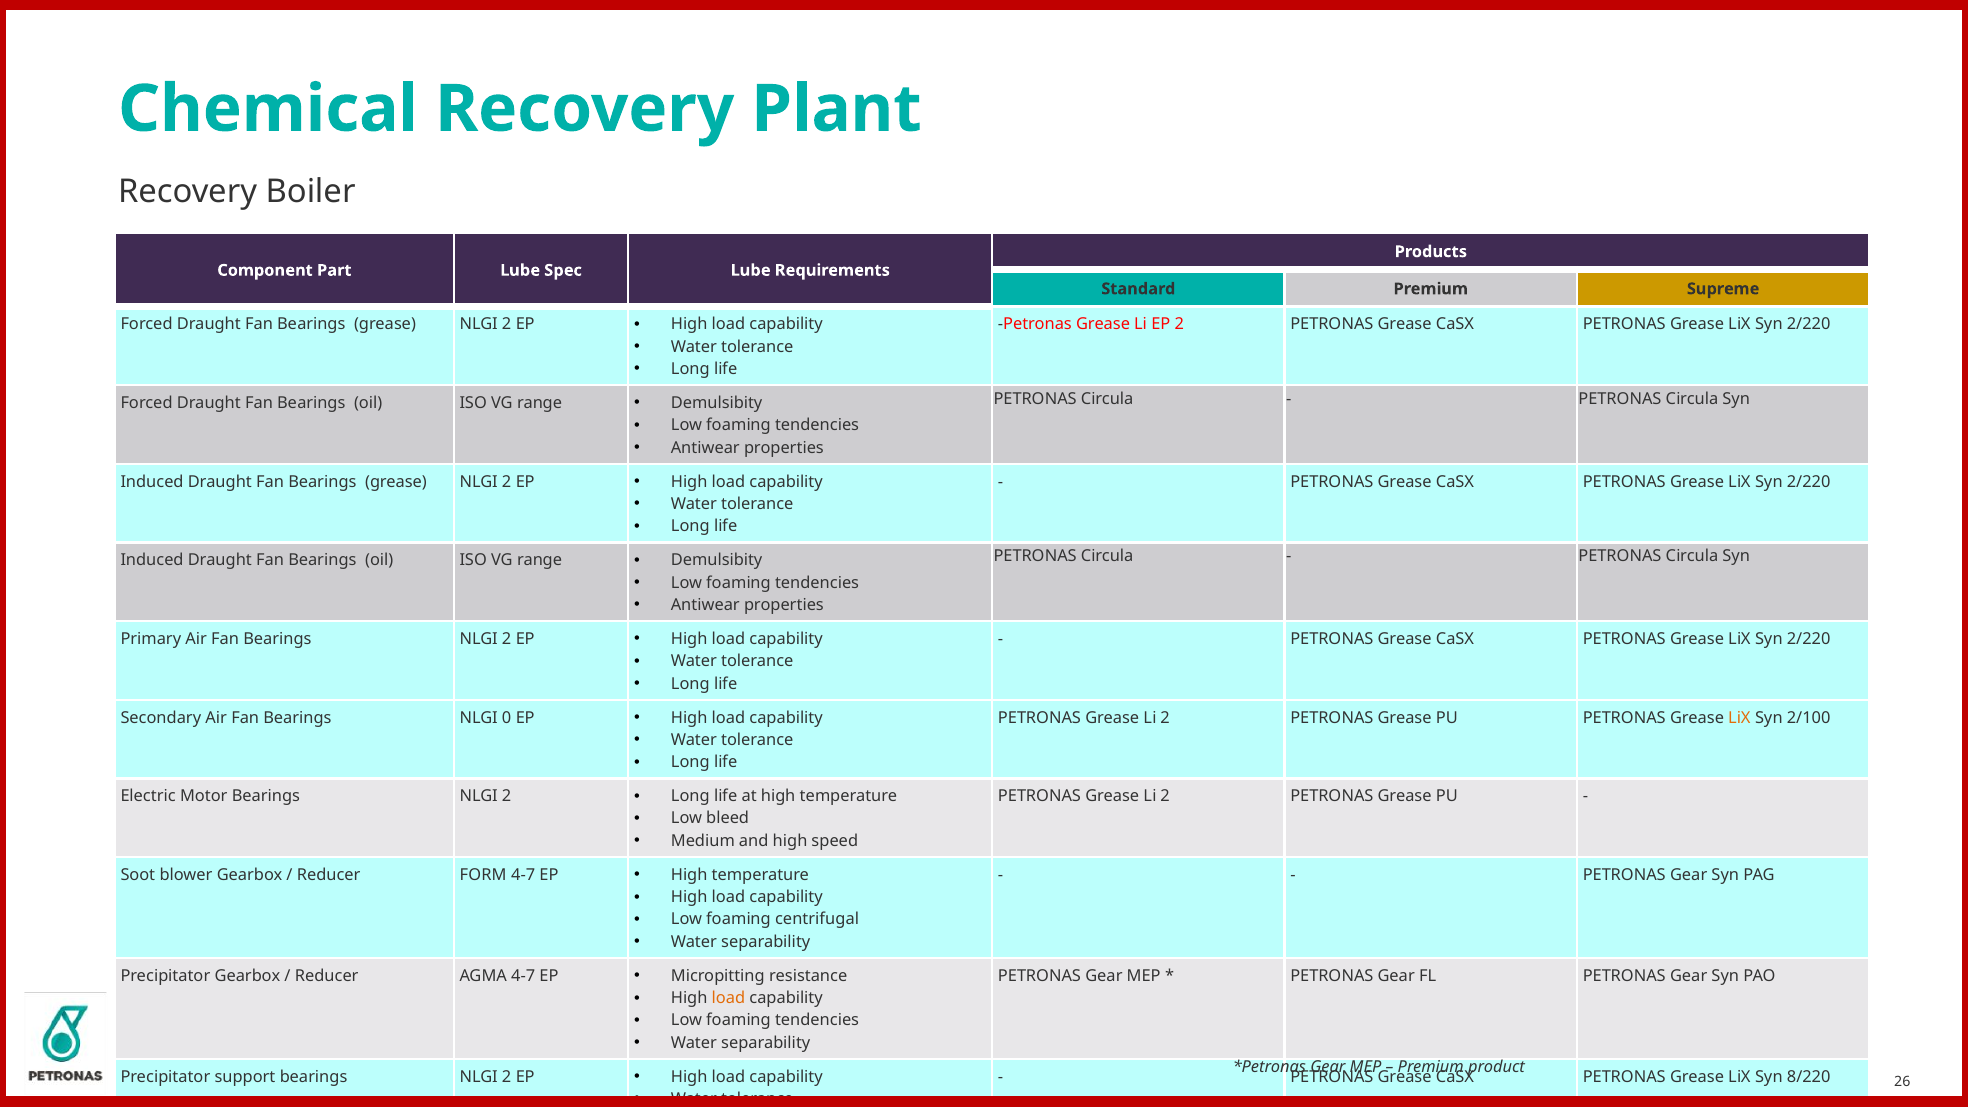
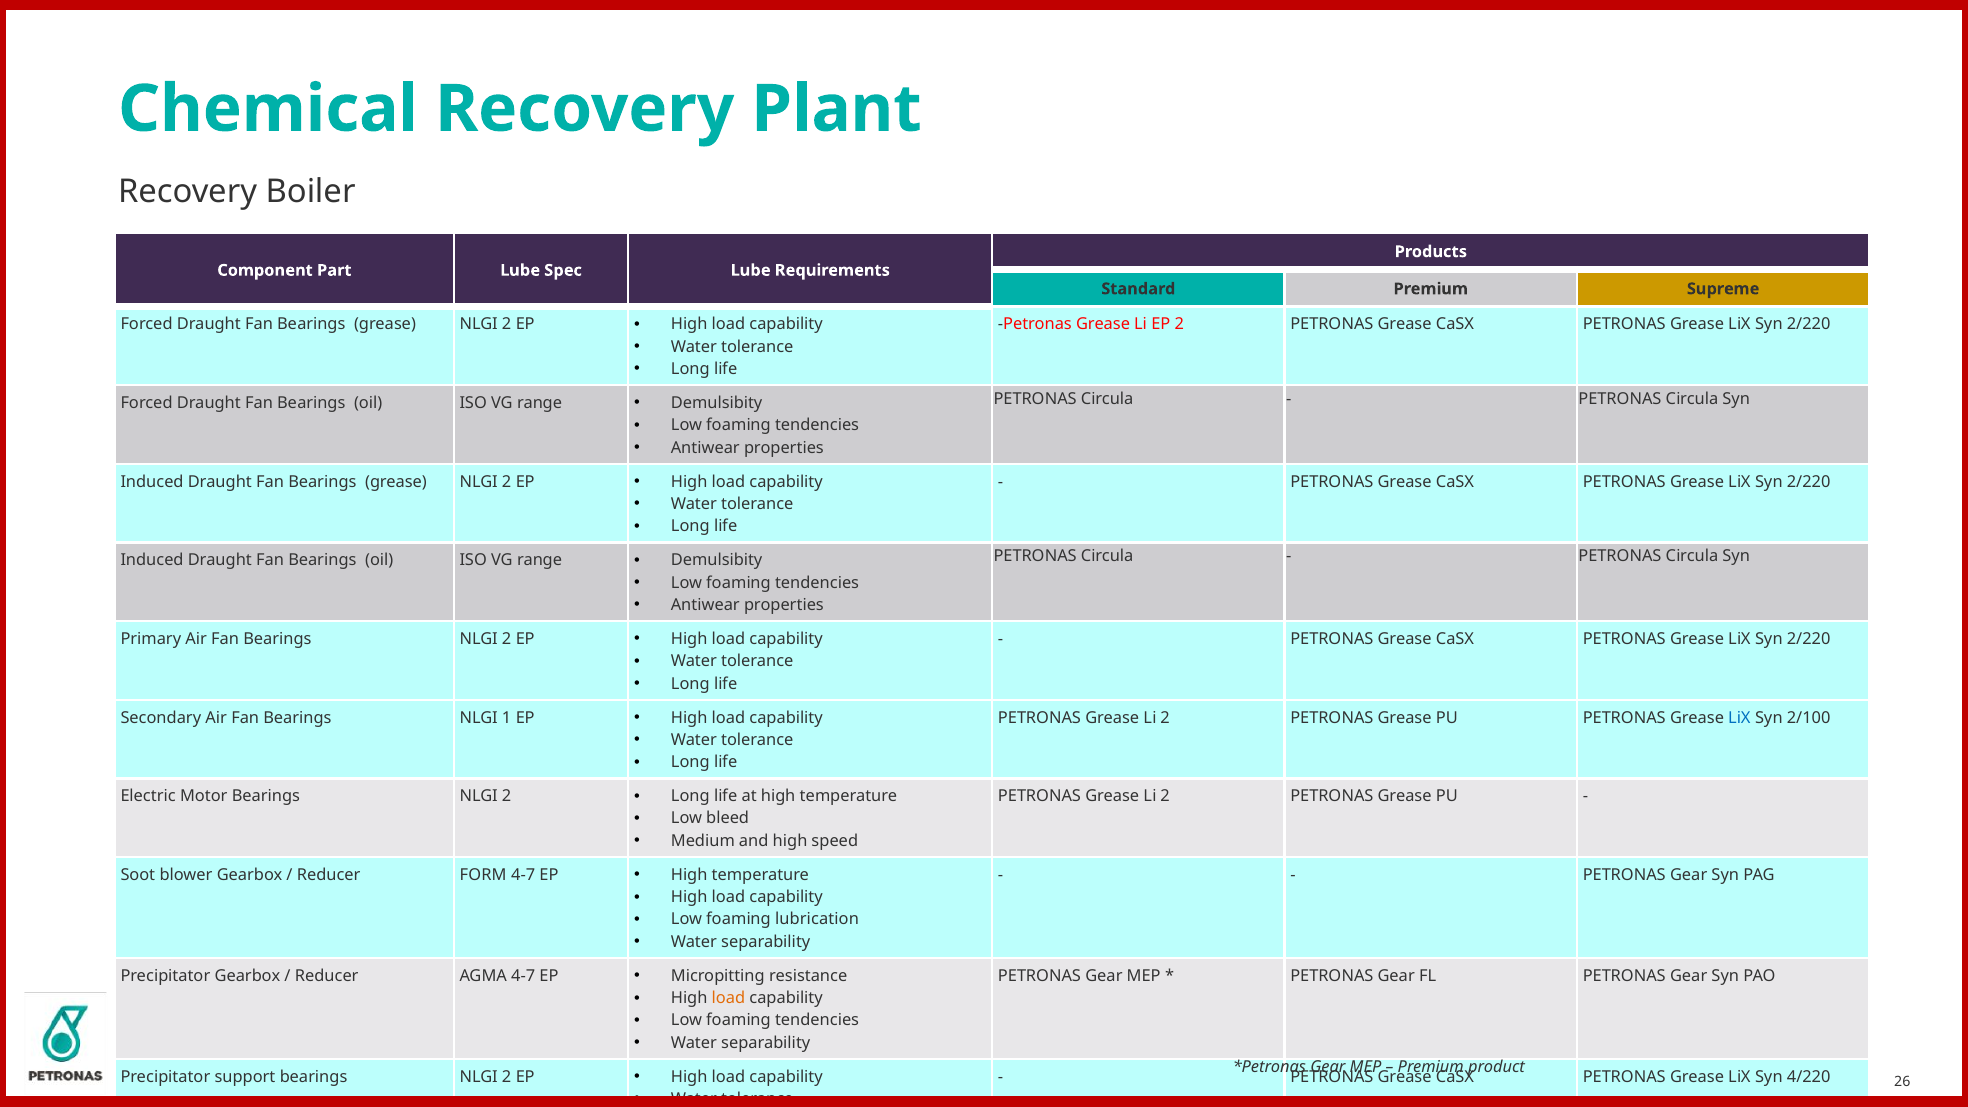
0: 0 -> 1 (507, 718)
LiX colour: orange -> blue (1739, 718)
centrifugal: centrifugal -> lubrication (817, 920)
8/220: 8/220 -> 4/220 (1809, 1077)
